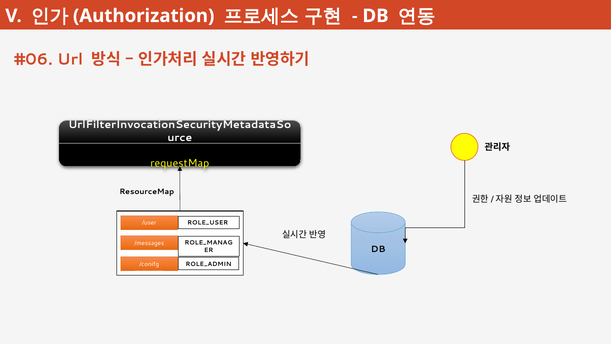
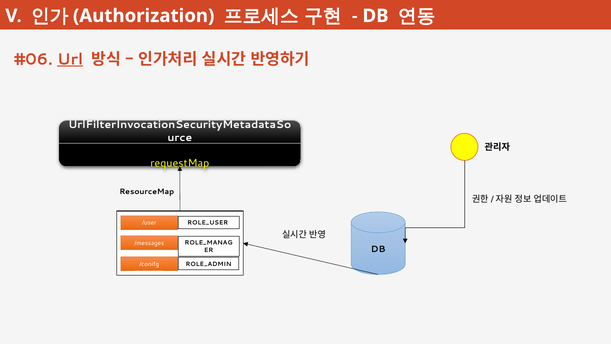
Url underline: none -> present (70, 59)
